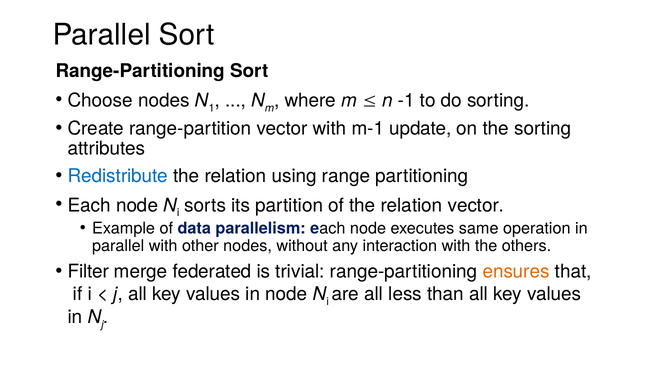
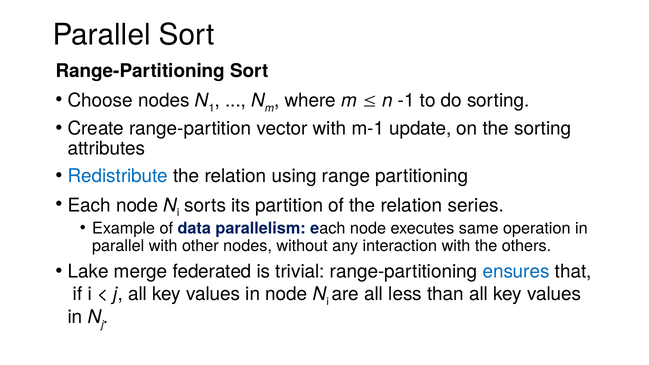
relation vector: vector -> series (476, 205)
Filter: Filter -> Lake (88, 271)
ensures colour: orange -> blue (516, 271)
